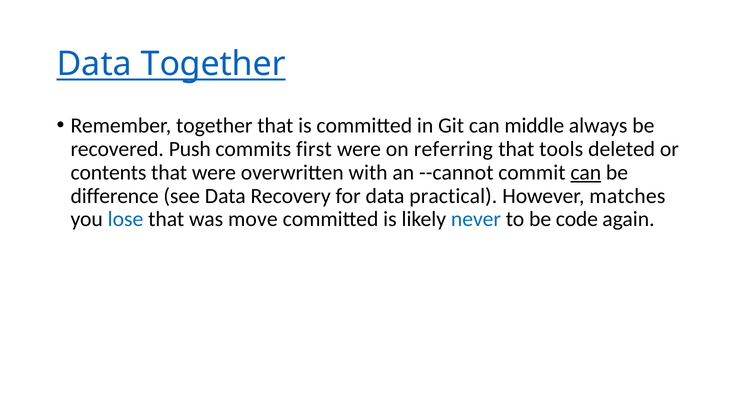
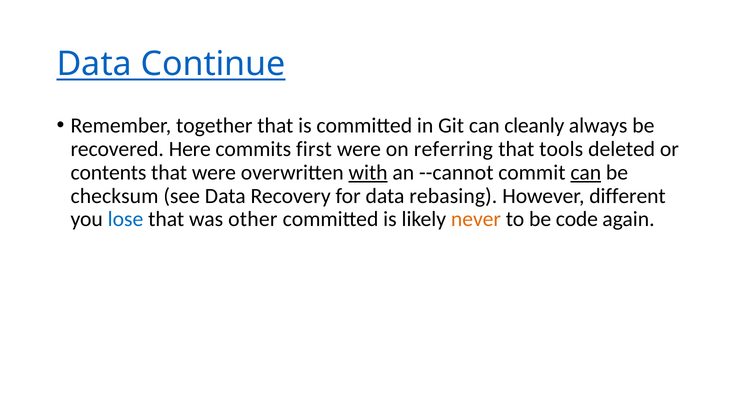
Data Together: Together -> Continue (213, 64)
middle: middle -> cleanly (534, 126)
Push: Push -> Here (190, 149)
with underline: none -> present (368, 172)
difference: difference -> checksum (115, 196)
practical: practical -> rebasing (453, 196)
matches: matches -> different (628, 196)
move: move -> other (253, 219)
never colour: blue -> orange (476, 219)
